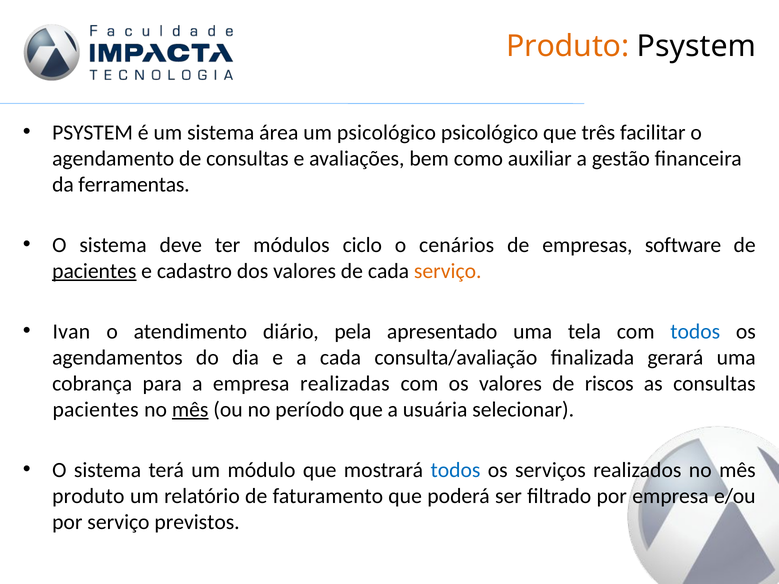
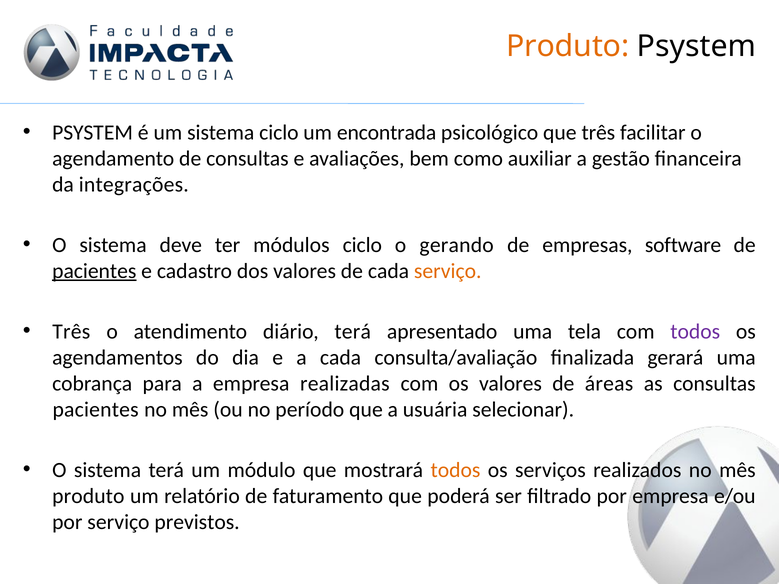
sistema área: área -> ciclo (279, 133)
um psicológico: psicológico -> encontrada (387, 133)
ferramentas: ferramentas -> integrações (134, 185)
cenários: cenários -> gerando (457, 245)
Ivan: Ivan -> Três (71, 332)
diário pela: pela -> terá (353, 332)
todos colour: blue -> purple (695, 332)
riscos: riscos -> áreas (609, 384)
mês underline: present -> none (190, 410)
todos colour: blue -> orange (455, 470)
